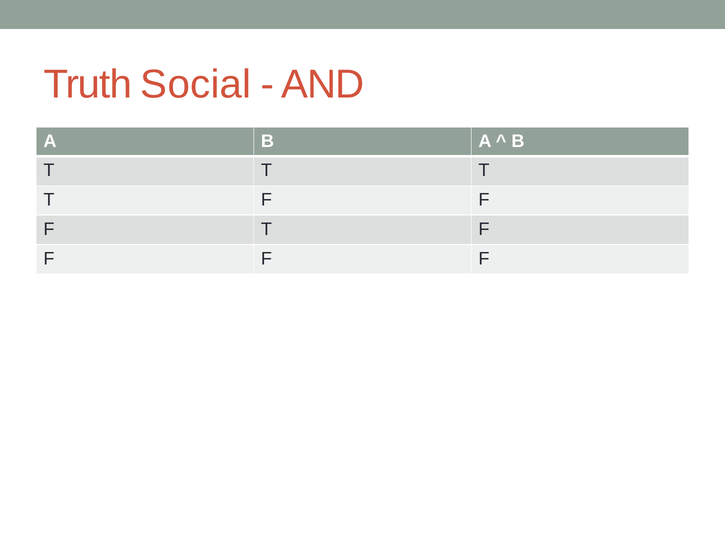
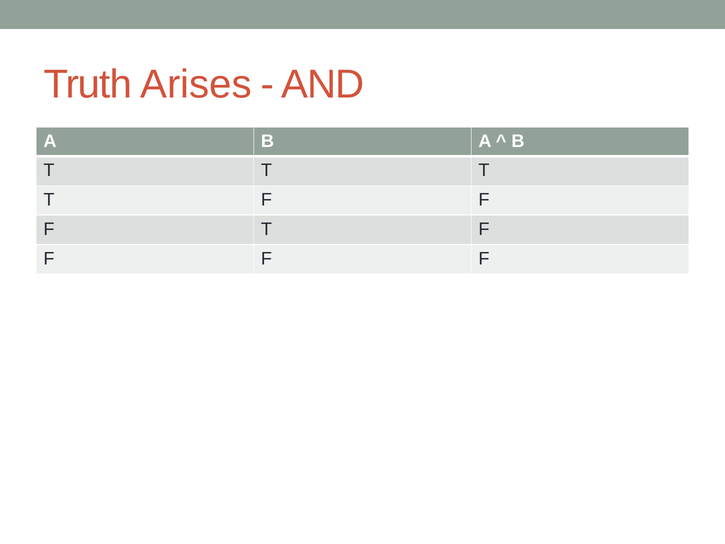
Social: Social -> Arises (196, 84)
